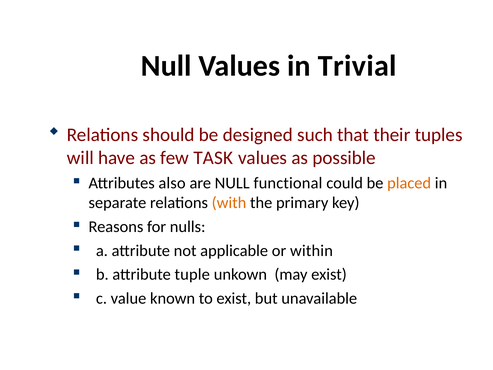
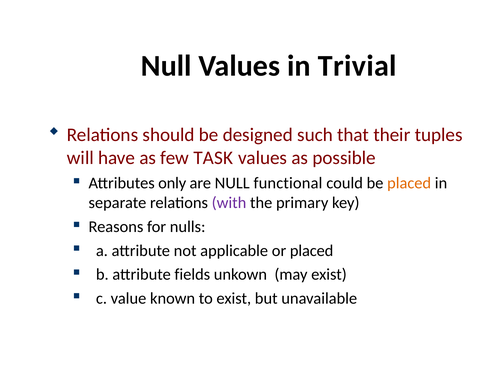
also: also -> only (172, 183)
with colour: orange -> purple (229, 203)
or within: within -> placed (312, 250)
tuple: tuple -> fields (192, 274)
